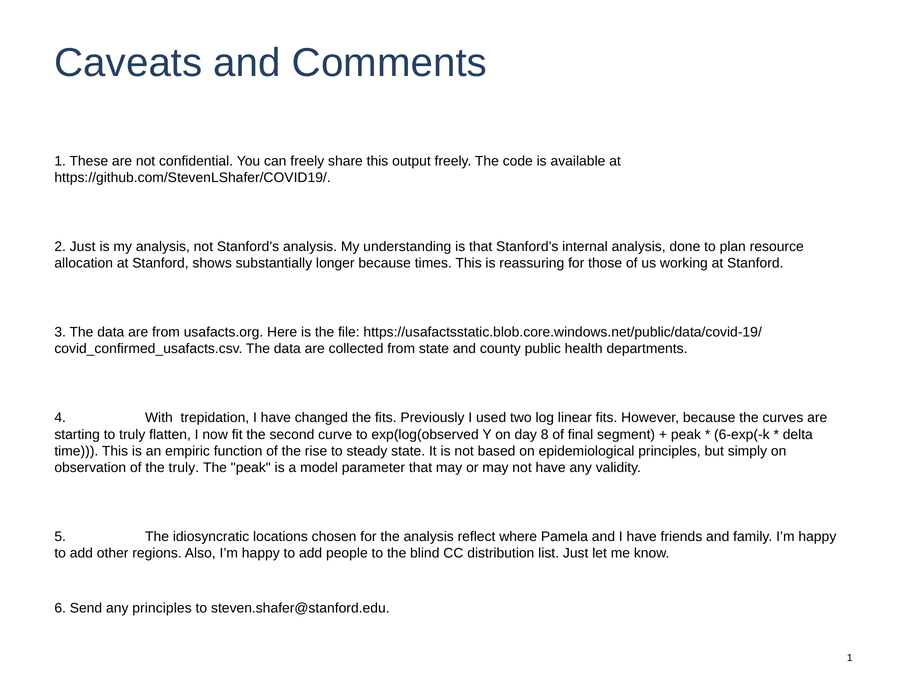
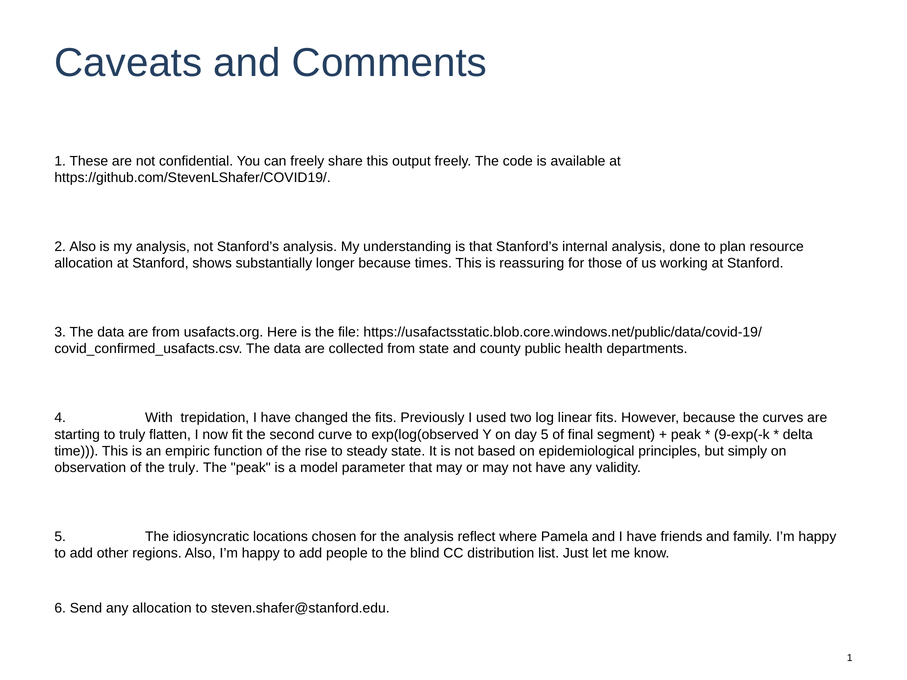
2 Just: Just -> Also (83, 247)
day 8: 8 -> 5 (545, 435)
6-exp(-k: 6-exp(-k -> 9-exp(-k (742, 435)
any principles: principles -> allocation (162, 608)
